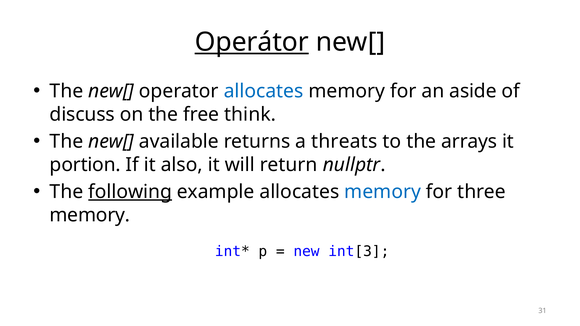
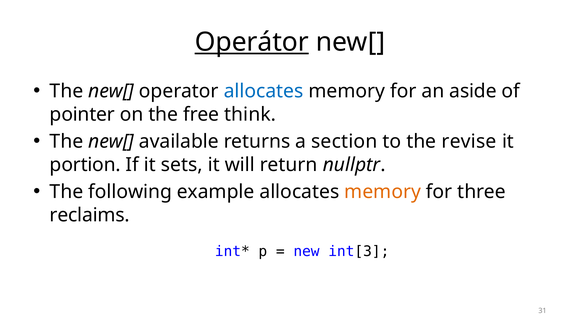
discuss: discuss -> pointer (82, 114)
threats: threats -> section (344, 142)
arrays: arrays -> revise (469, 142)
also: also -> sets (182, 165)
following underline: present -> none (130, 192)
memory colour: blue -> orange (383, 192)
memory: memory -> reclaims (90, 215)
